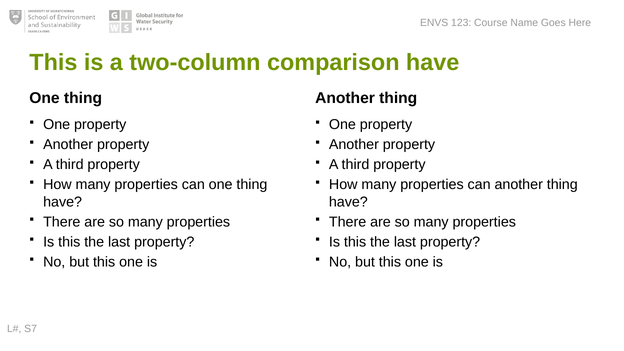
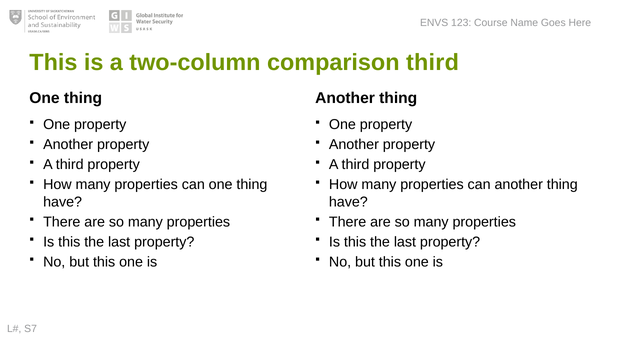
comparison have: have -> third (433, 63)
